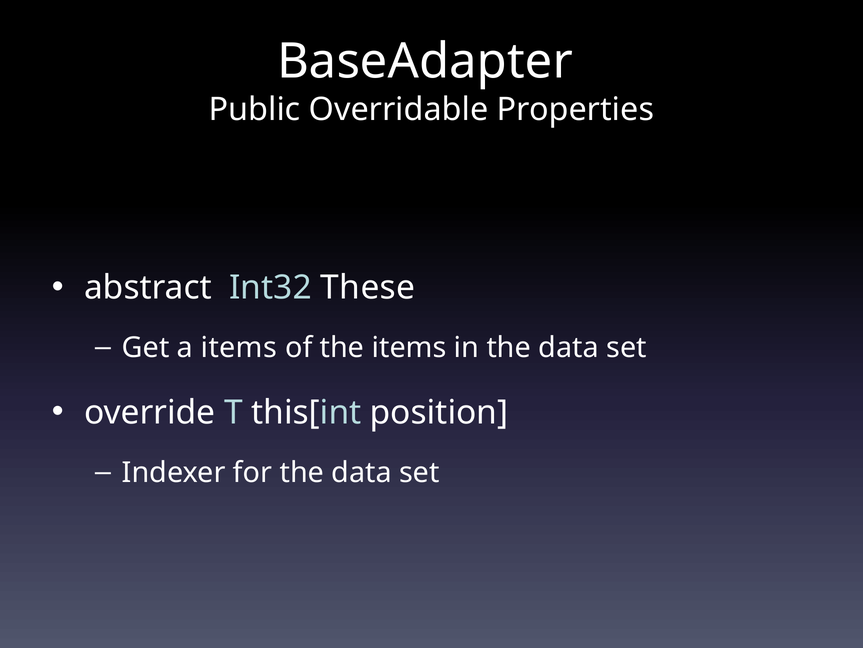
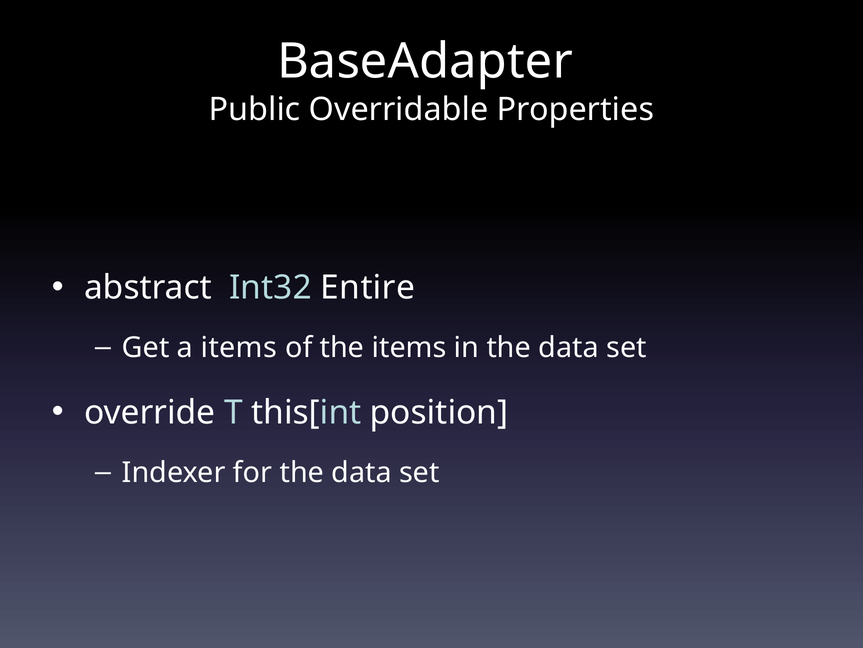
These: These -> Entire (368, 287)
